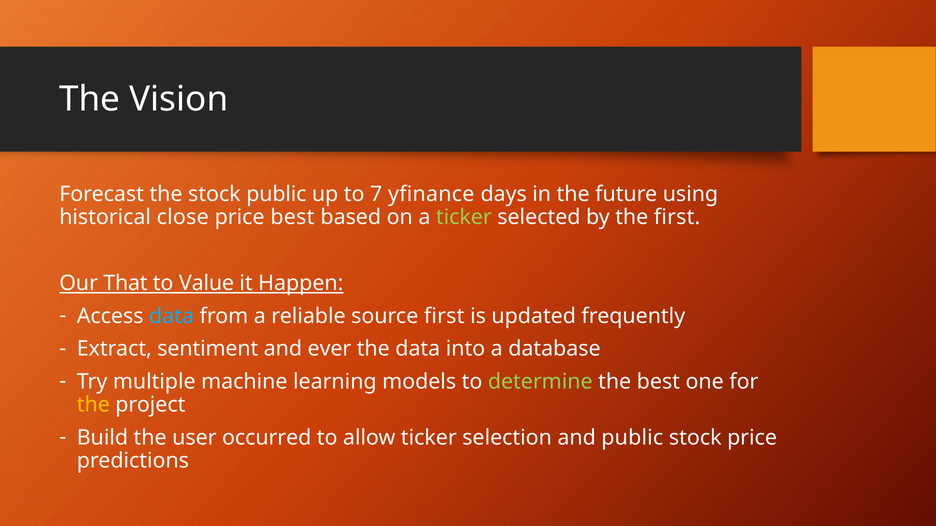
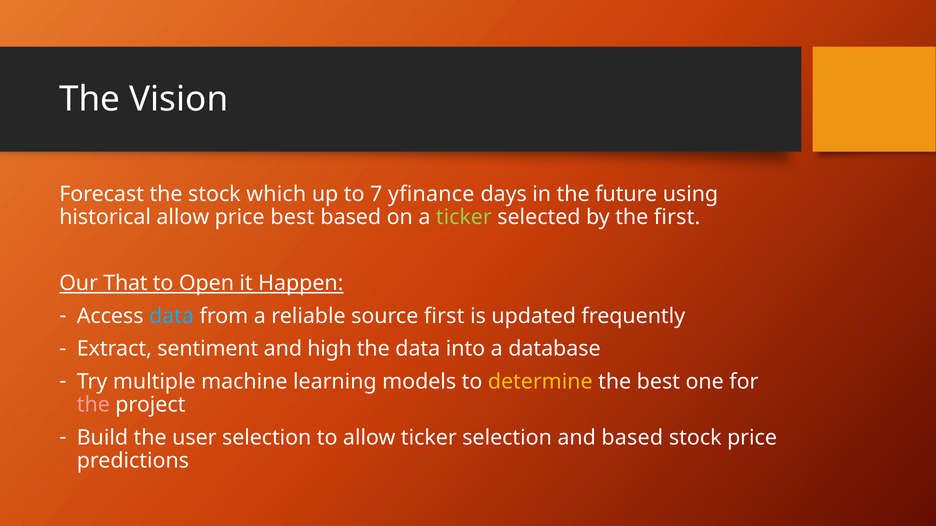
stock public: public -> which (276, 194)
historical close: close -> allow (183, 218)
Value: Value -> Open (206, 283)
ever: ever -> high (330, 349)
determine colour: light green -> yellow (540, 382)
the colour: yellow -> pink (93, 405)
user occurred: occurred -> selection (267, 438)
and public: public -> based (632, 438)
